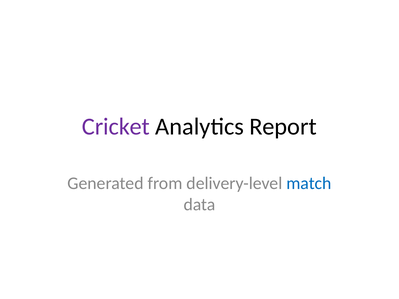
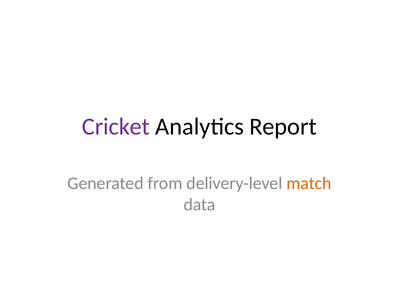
match colour: blue -> orange (309, 183)
